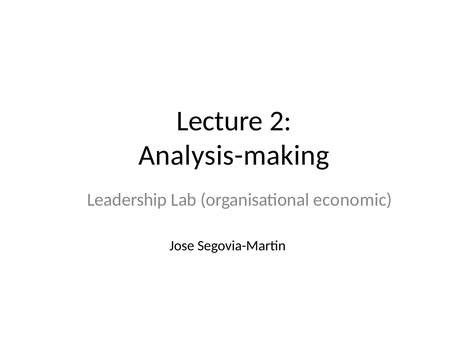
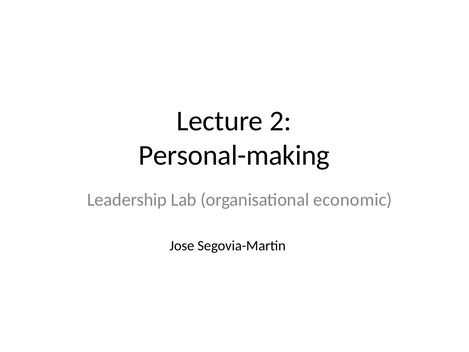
Analysis-making: Analysis-making -> Personal-making (234, 155)
